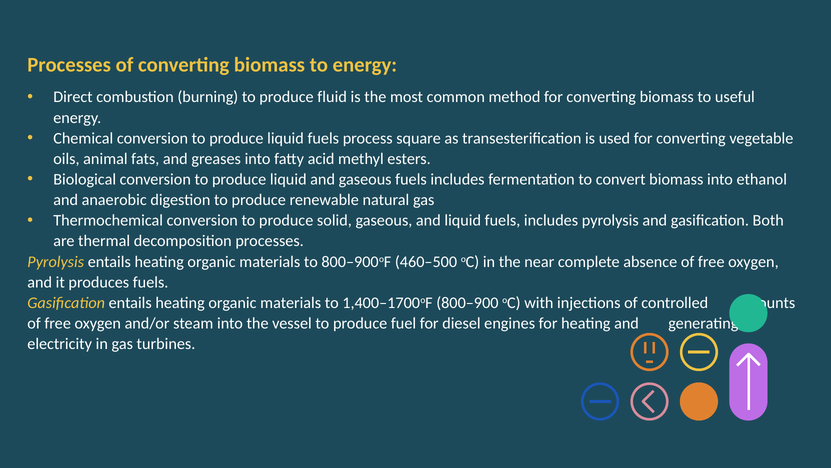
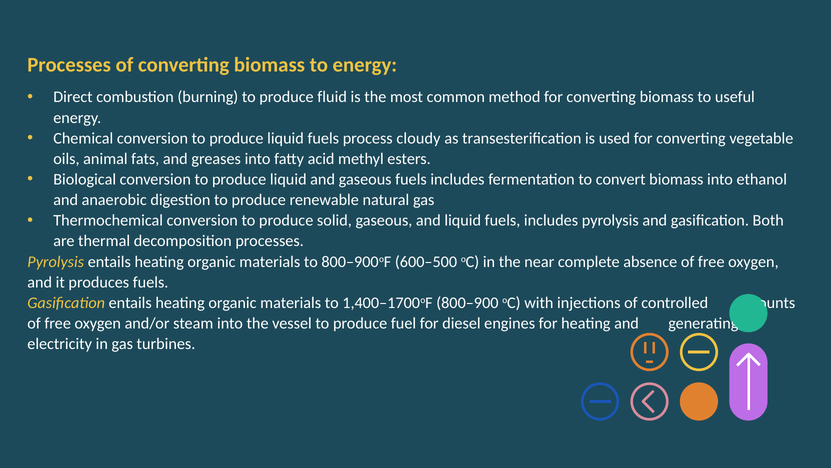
square: square -> cloudy (418, 138)
460–500: 460–500 -> 600–500 (426, 261)
